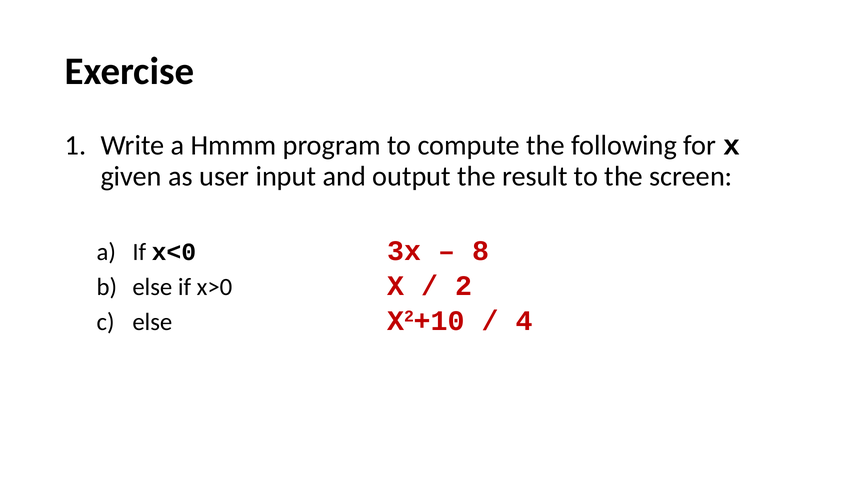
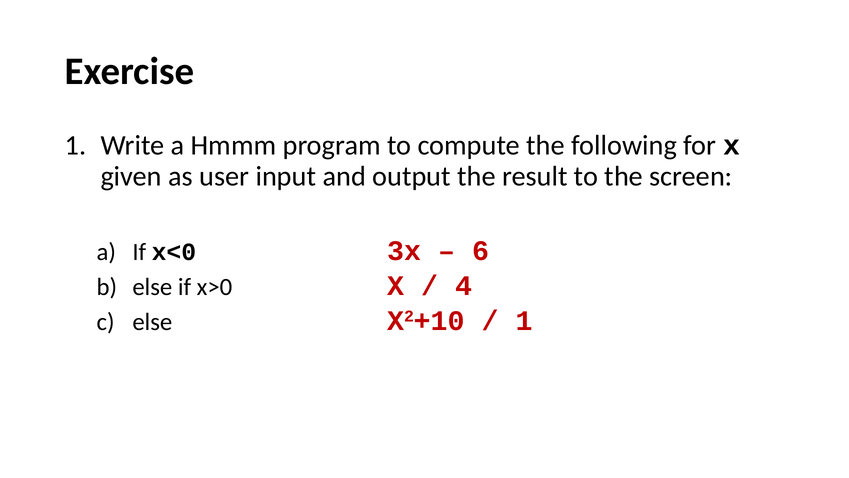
8: 8 -> 6 (481, 250)
2: 2 -> 4 (464, 285)
4: 4 -> 1 (524, 320)
